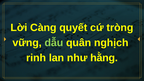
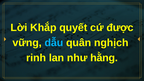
Càng: Càng -> Khắp (43, 28)
tròng: tròng -> được (120, 28)
dẫu colour: light green -> light blue (54, 43)
